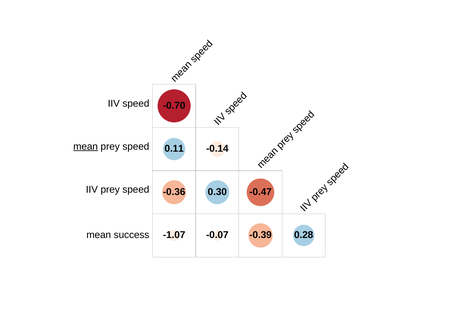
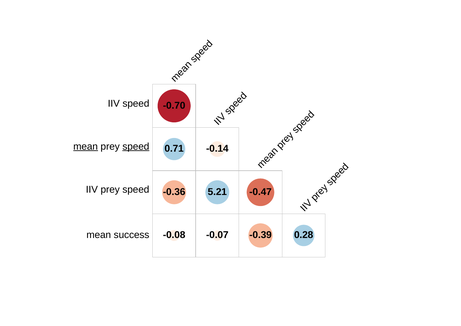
speed underline: none -> present (136, 146)
0.11: 0.11 -> 0.71 (174, 149)
0.30: 0.30 -> 5.21 (217, 192)
-1.07: -1.07 -> -0.08 (174, 235)
